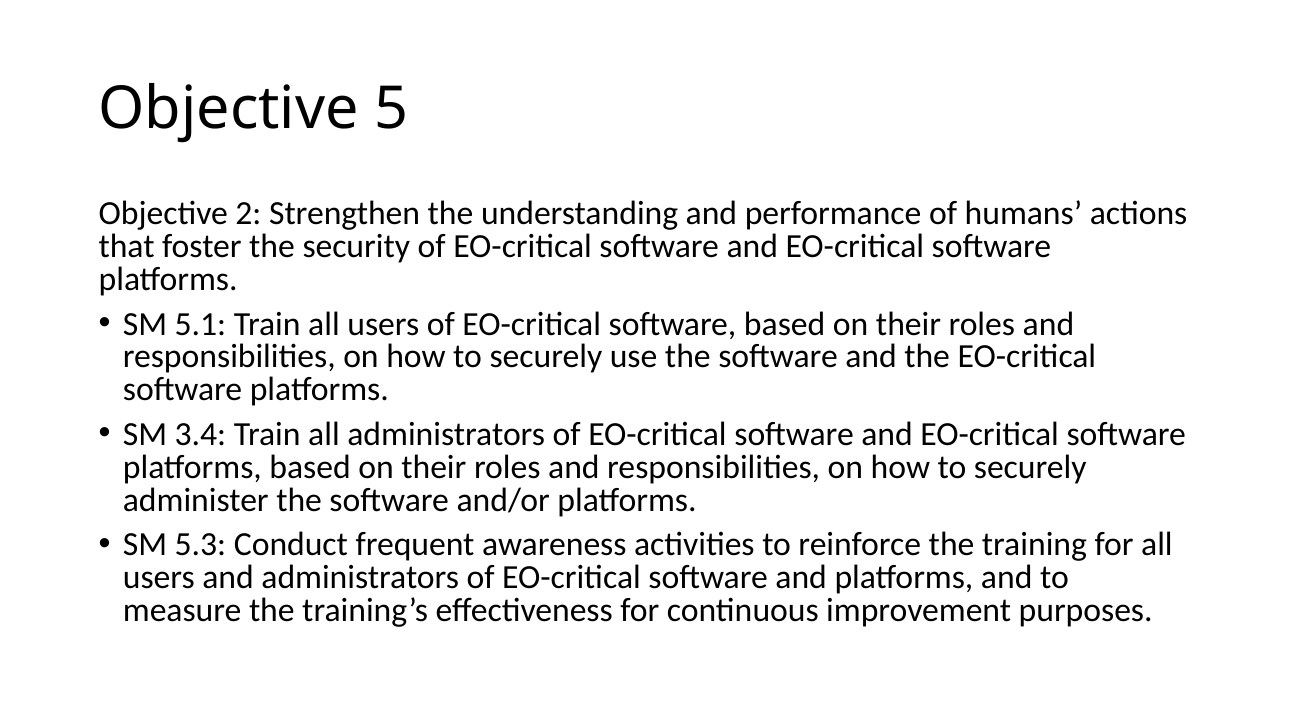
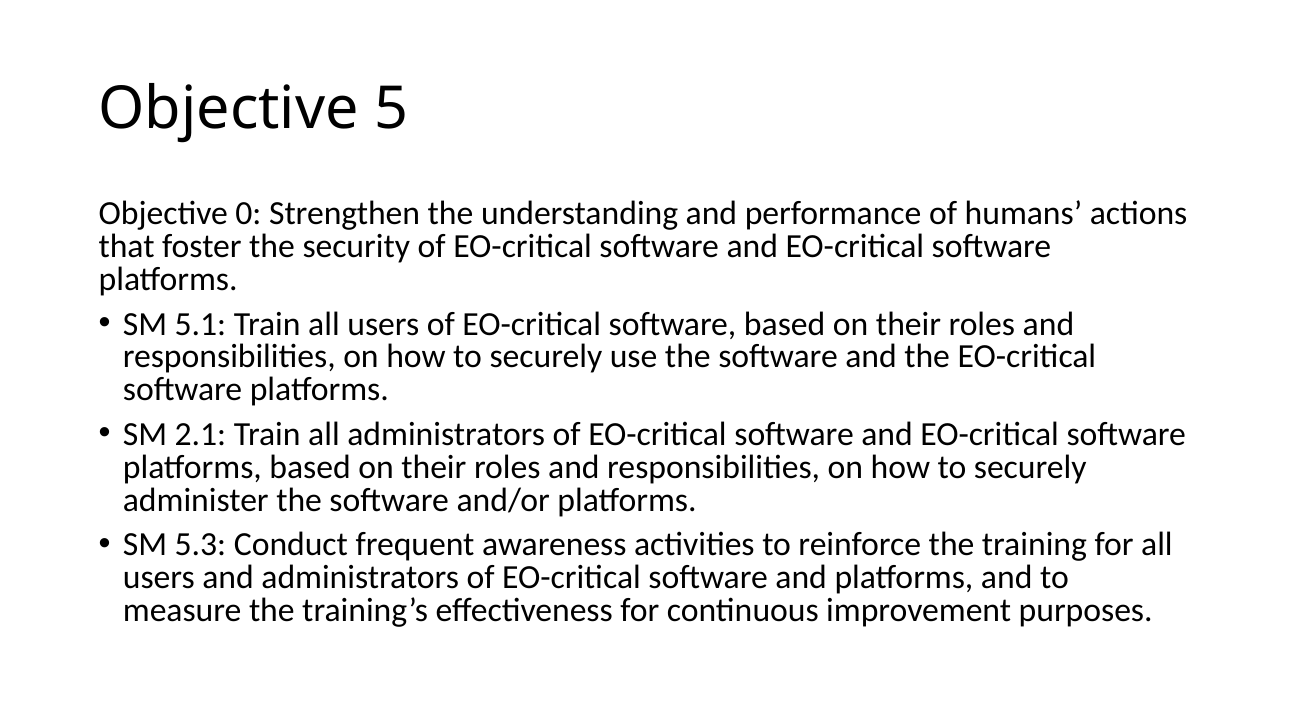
2: 2 -> 0 (248, 214)
3.4: 3.4 -> 2.1 (200, 434)
